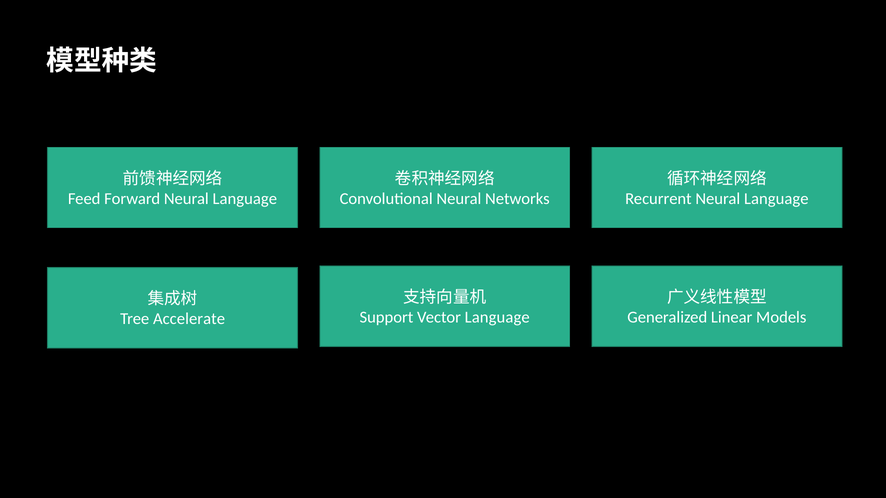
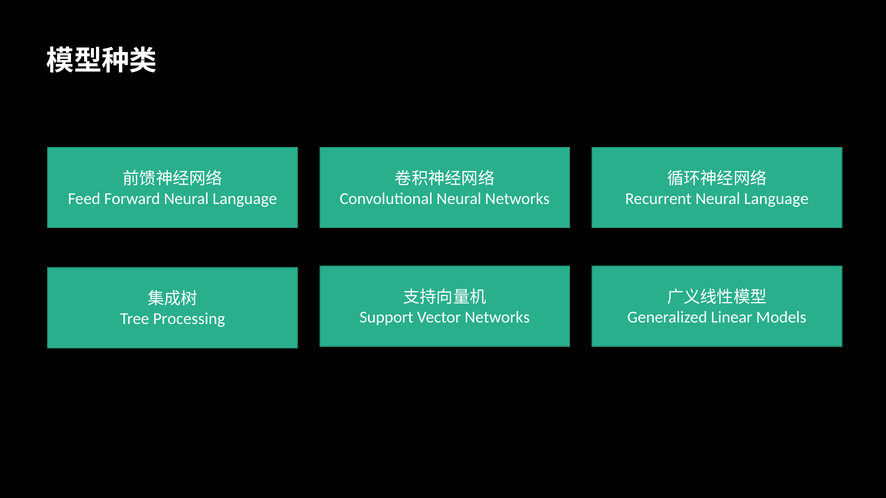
Vector Language: Language -> Networks (497, 318)
Accelerate: Accelerate -> Processing (189, 319)
